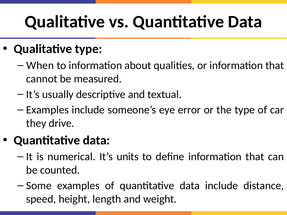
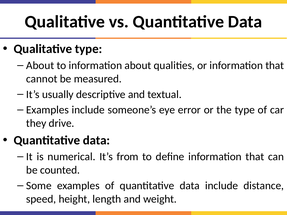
When: When -> About (40, 65)
units: units -> from (128, 157)
